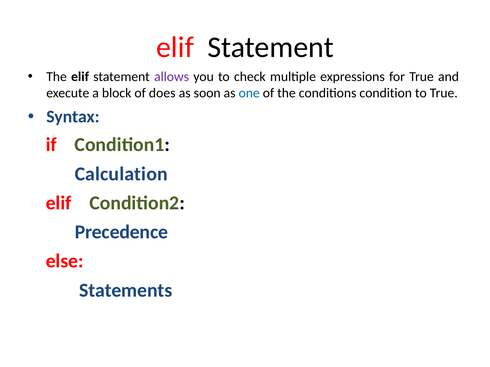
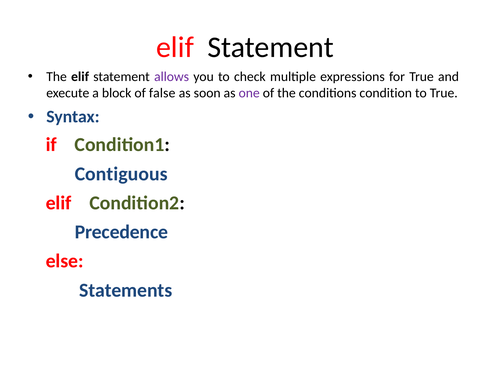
does: does -> false (162, 93)
one colour: blue -> purple (249, 93)
Calculation: Calculation -> Contiguous (121, 174)
